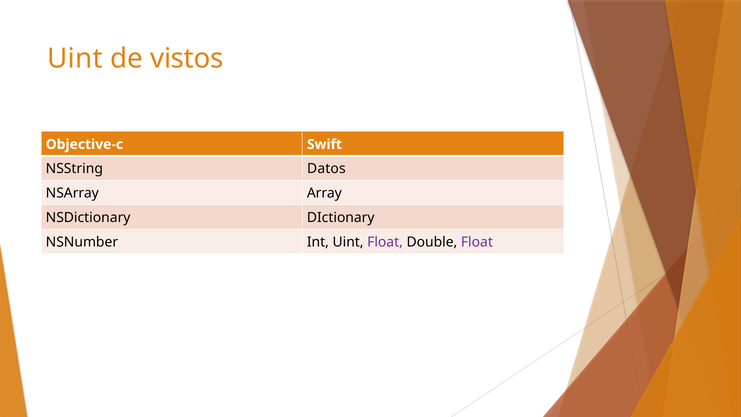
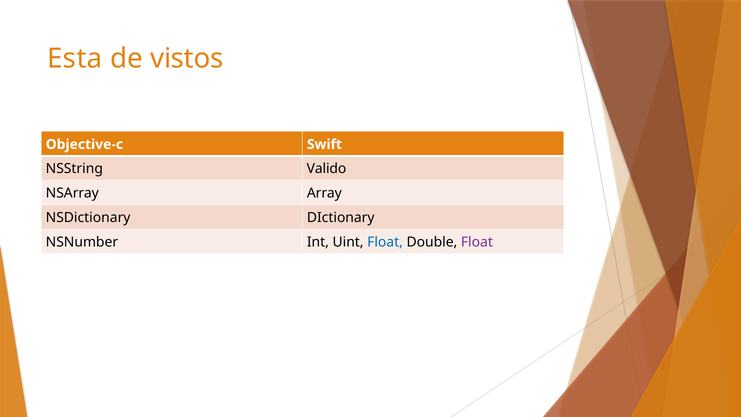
Uint: Uint -> Esta (75, 58)
Datos: Datos -> Valido (327, 169)
Float colour: purple -> blue (385, 242)
